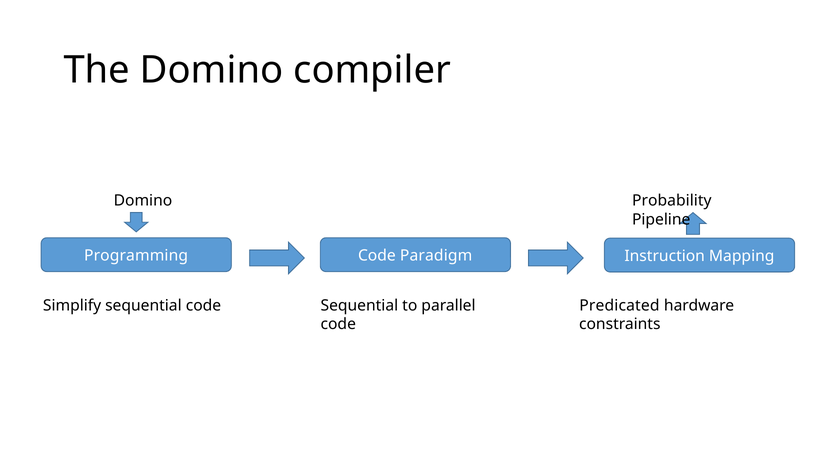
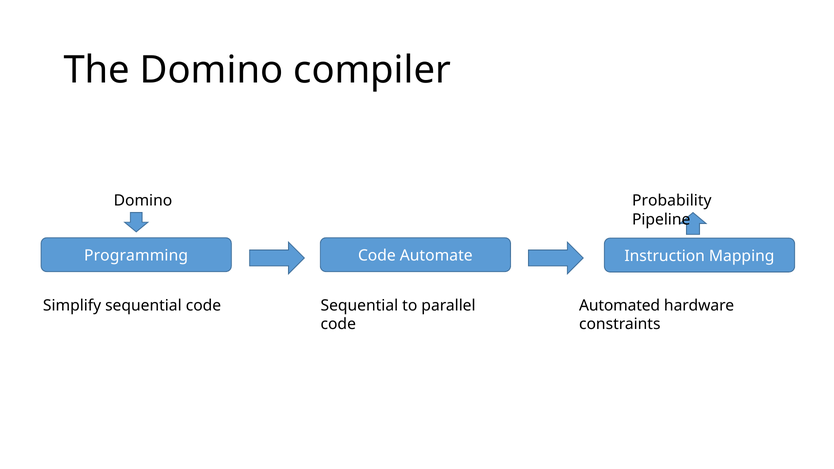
Paradigm: Paradigm -> Automate (436, 256)
Predicated: Predicated -> Automated (620, 305)
